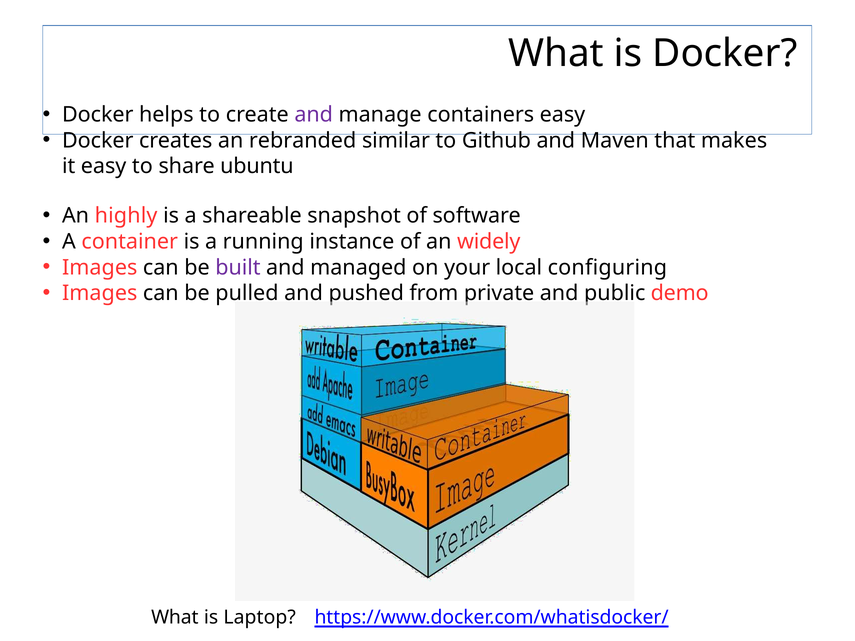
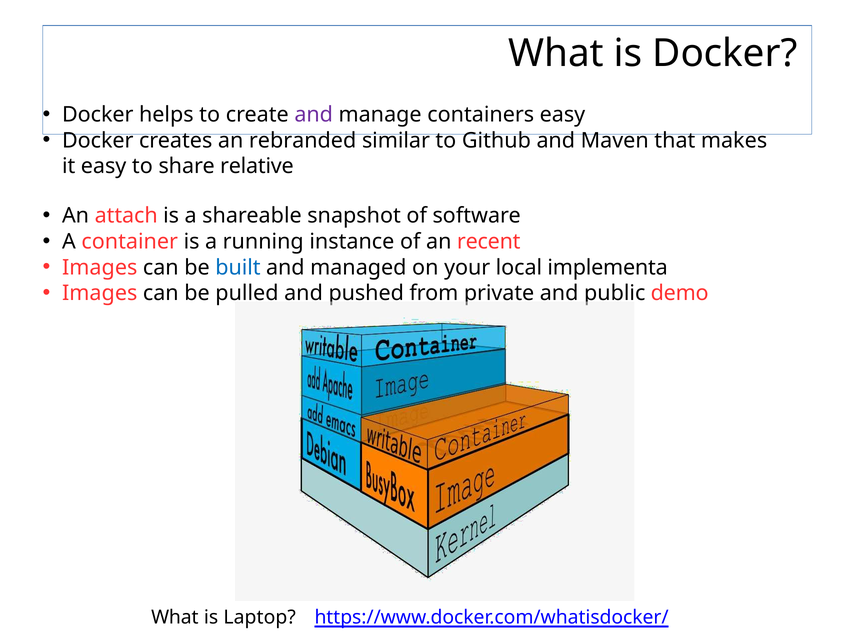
ubuntu: ubuntu -> relative (257, 166)
highly: highly -> attach (126, 216)
widely: widely -> recent (489, 242)
built colour: purple -> blue (238, 268)
configuring: configuring -> implementa (608, 268)
